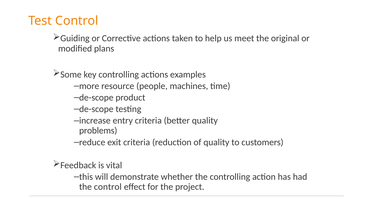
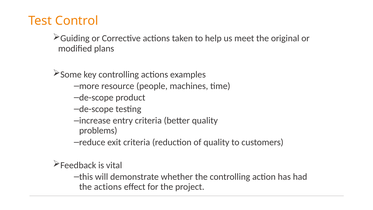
the control: control -> actions (108, 187)
